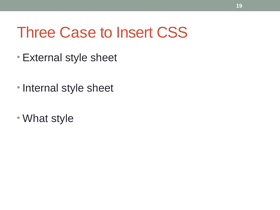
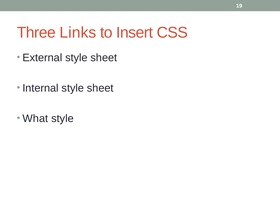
Case: Case -> Links (78, 33)
